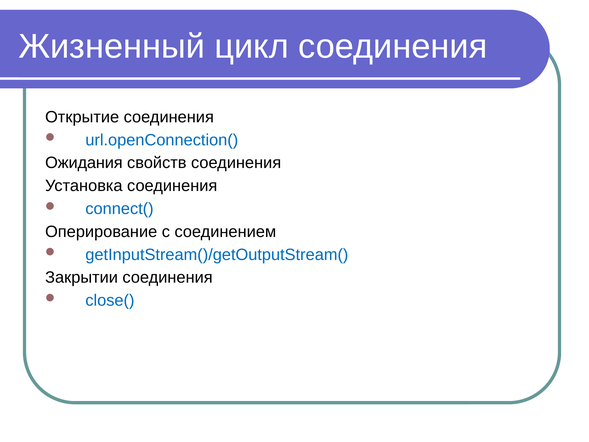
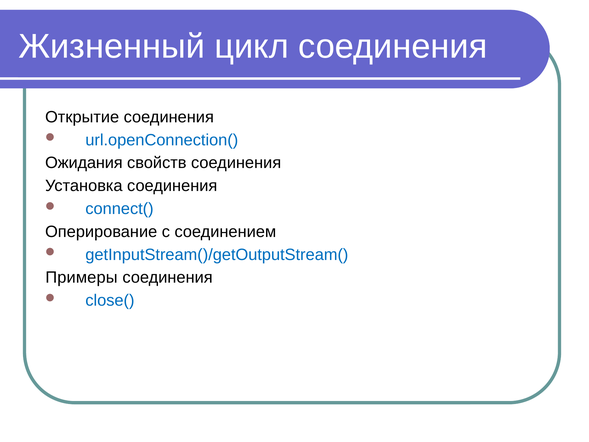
Закрытии: Закрытии -> Примеры (81, 277)
